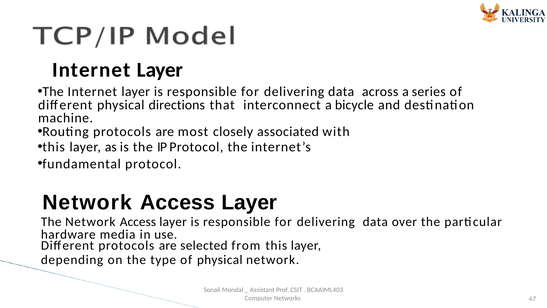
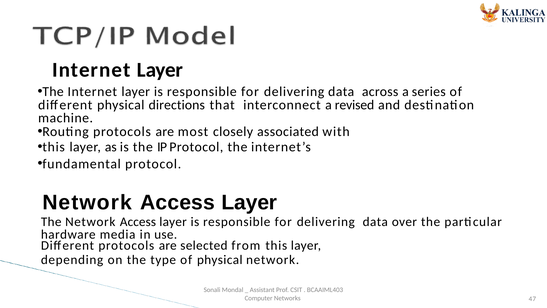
bicycle: bicycle -> revised (355, 105)
